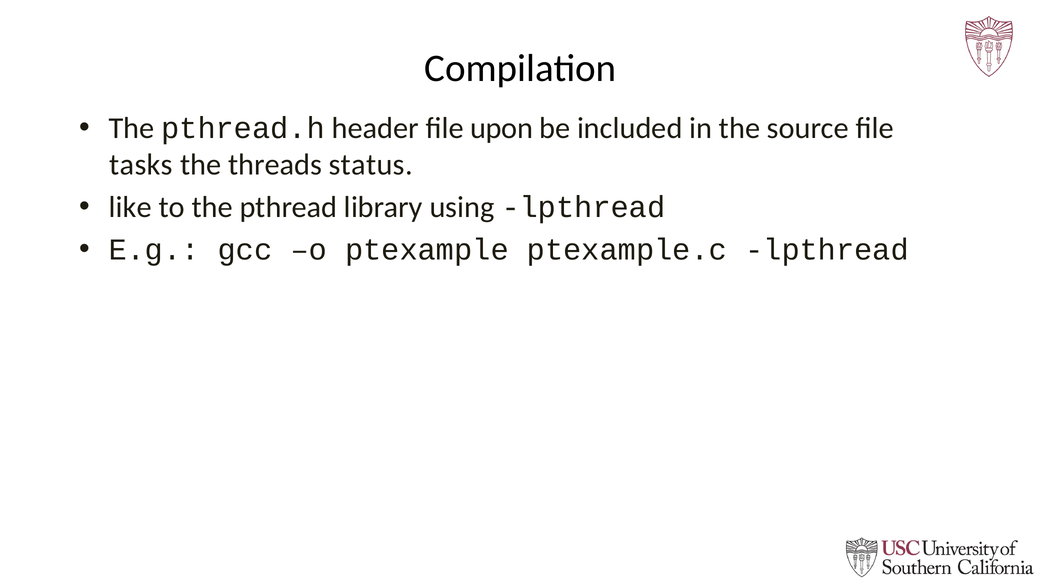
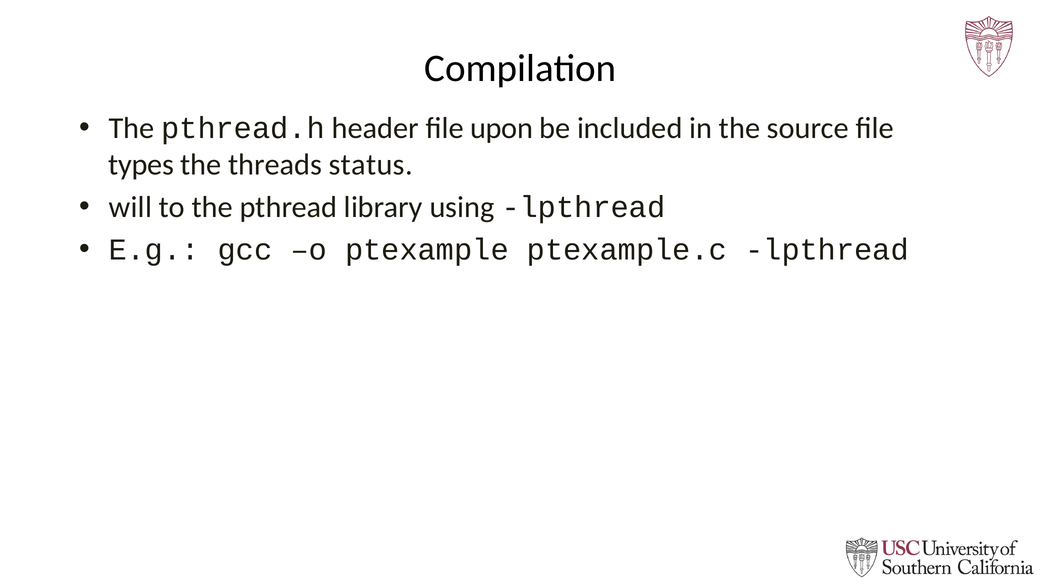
tasks: tasks -> types (141, 165)
like: like -> will (130, 207)
